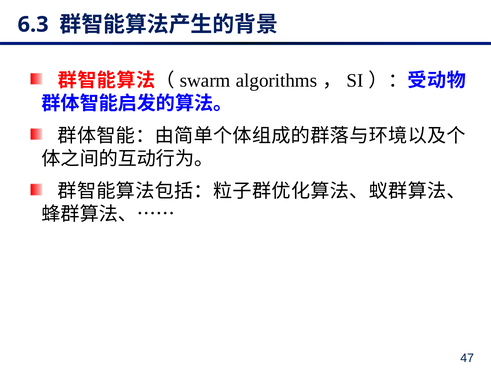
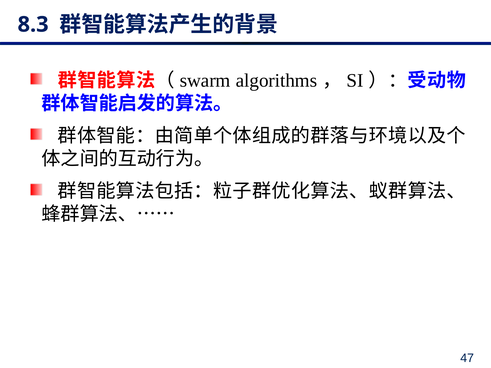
6.3: 6.3 -> 8.3 (33, 25)
